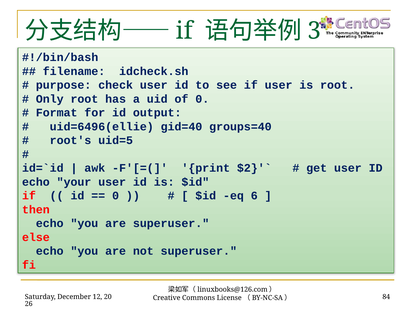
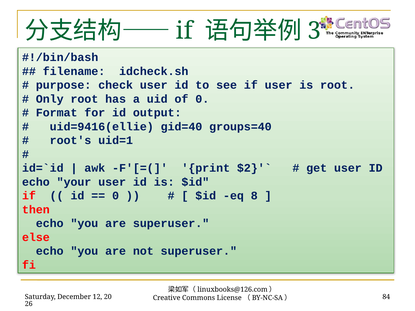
uid=6496(ellie: uid=6496(ellie -> uid=9416(ellie (102, 127)
uid=5: uid=5 -> uid=1 (116, 141)
6: 6 -> 8 (254, 196)
